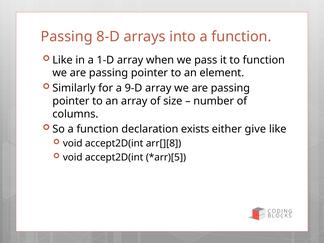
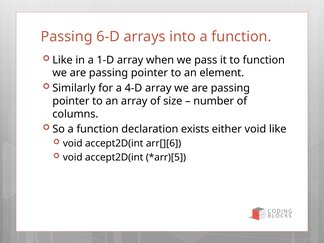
8-D: 8-D -> 6-D (108, 37)
9-D: 9-D -> 4-D (133, 88)
either give: give -> void (255, 129)
arr[][8: arr[][8 -> arr[][6 (164, 143)
